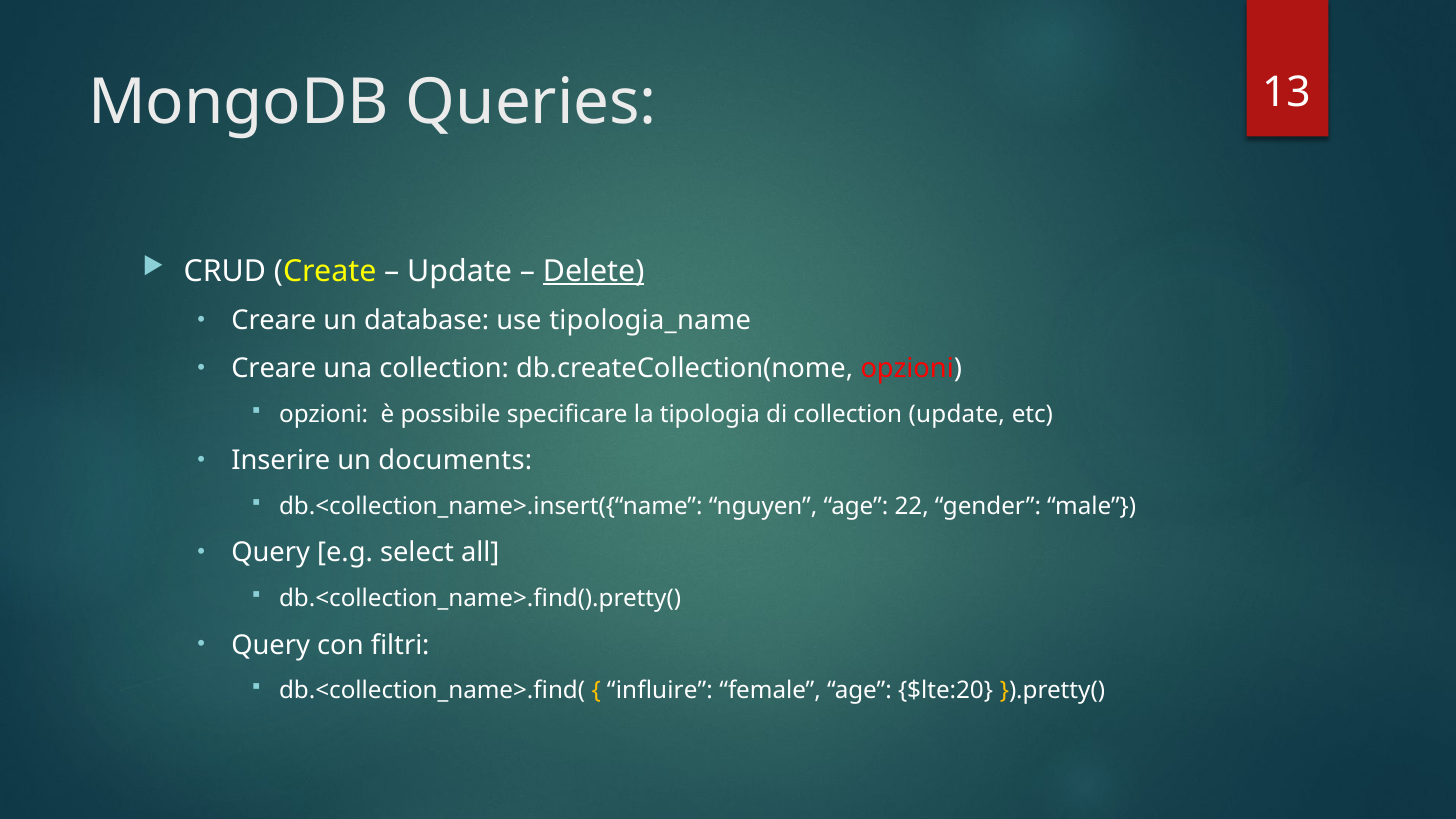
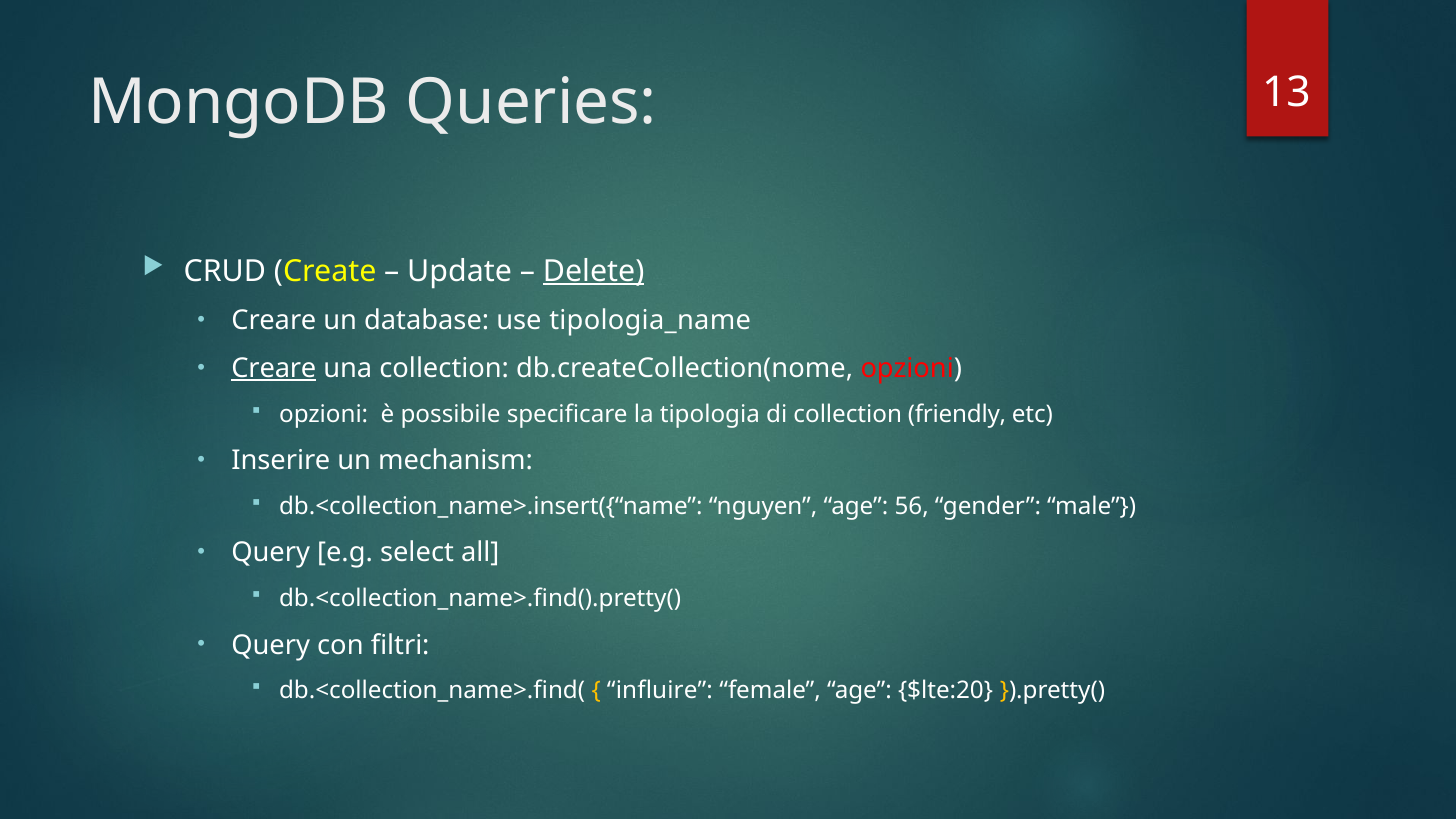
Creare underline: none -> present (274, 369)
collection update: update -> friendly (957, 414)
documents: documents -> mechanism (456, 461)
22: 22 -> 56 (912, 507)
